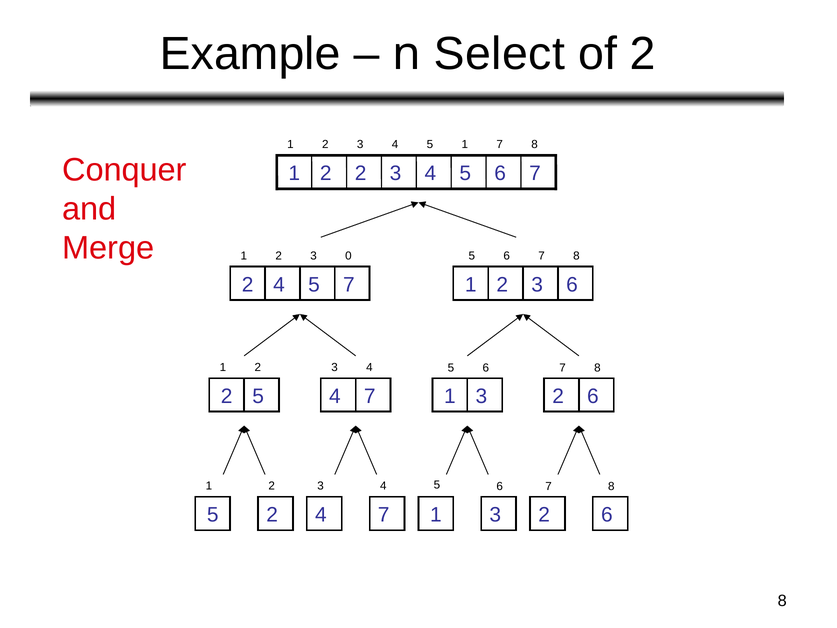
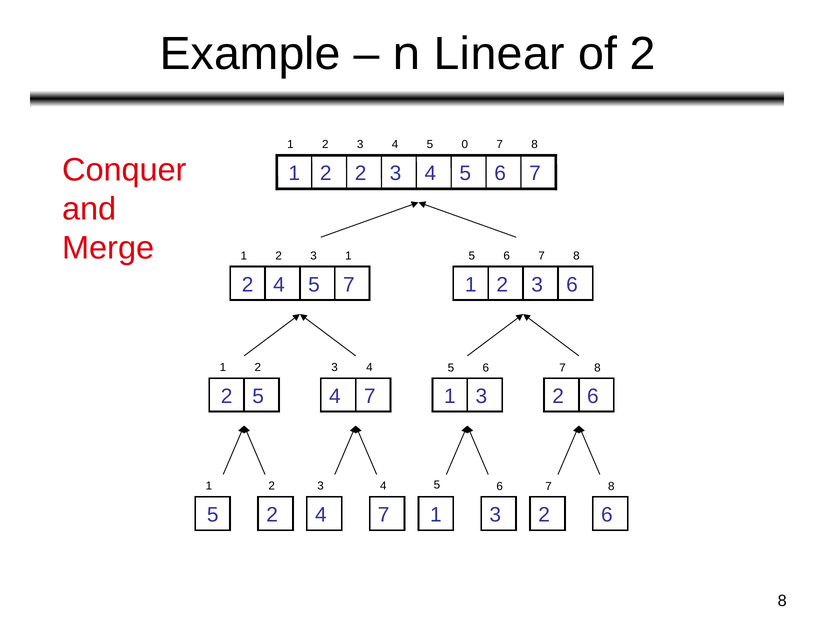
Select: Select -> Linear (499, 54)
4 5 1: 1 -> 0 (465, 144)
2 3 0: 0 -> 1 (348, 256)
